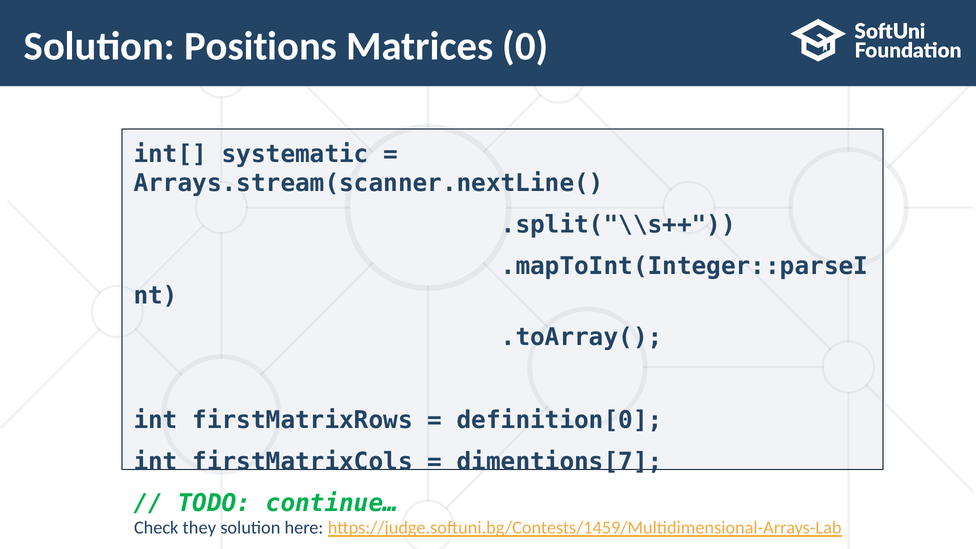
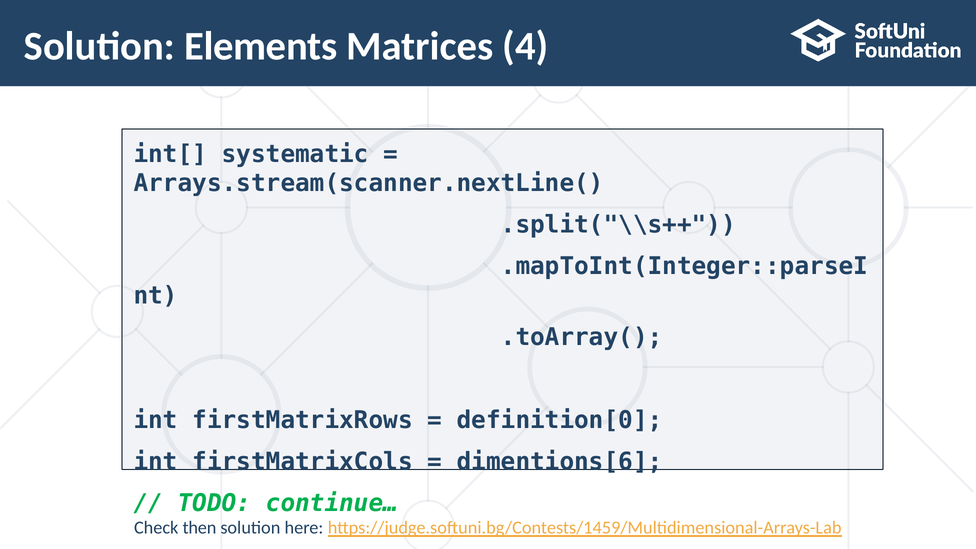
Positions: Positions -> Elements (261, 46)
0: 0 -> 4 (525, 46)
dimentions[7: dimentions[7 -> dimentions[6 (560, 462)
they: they -> then (199, 528)
